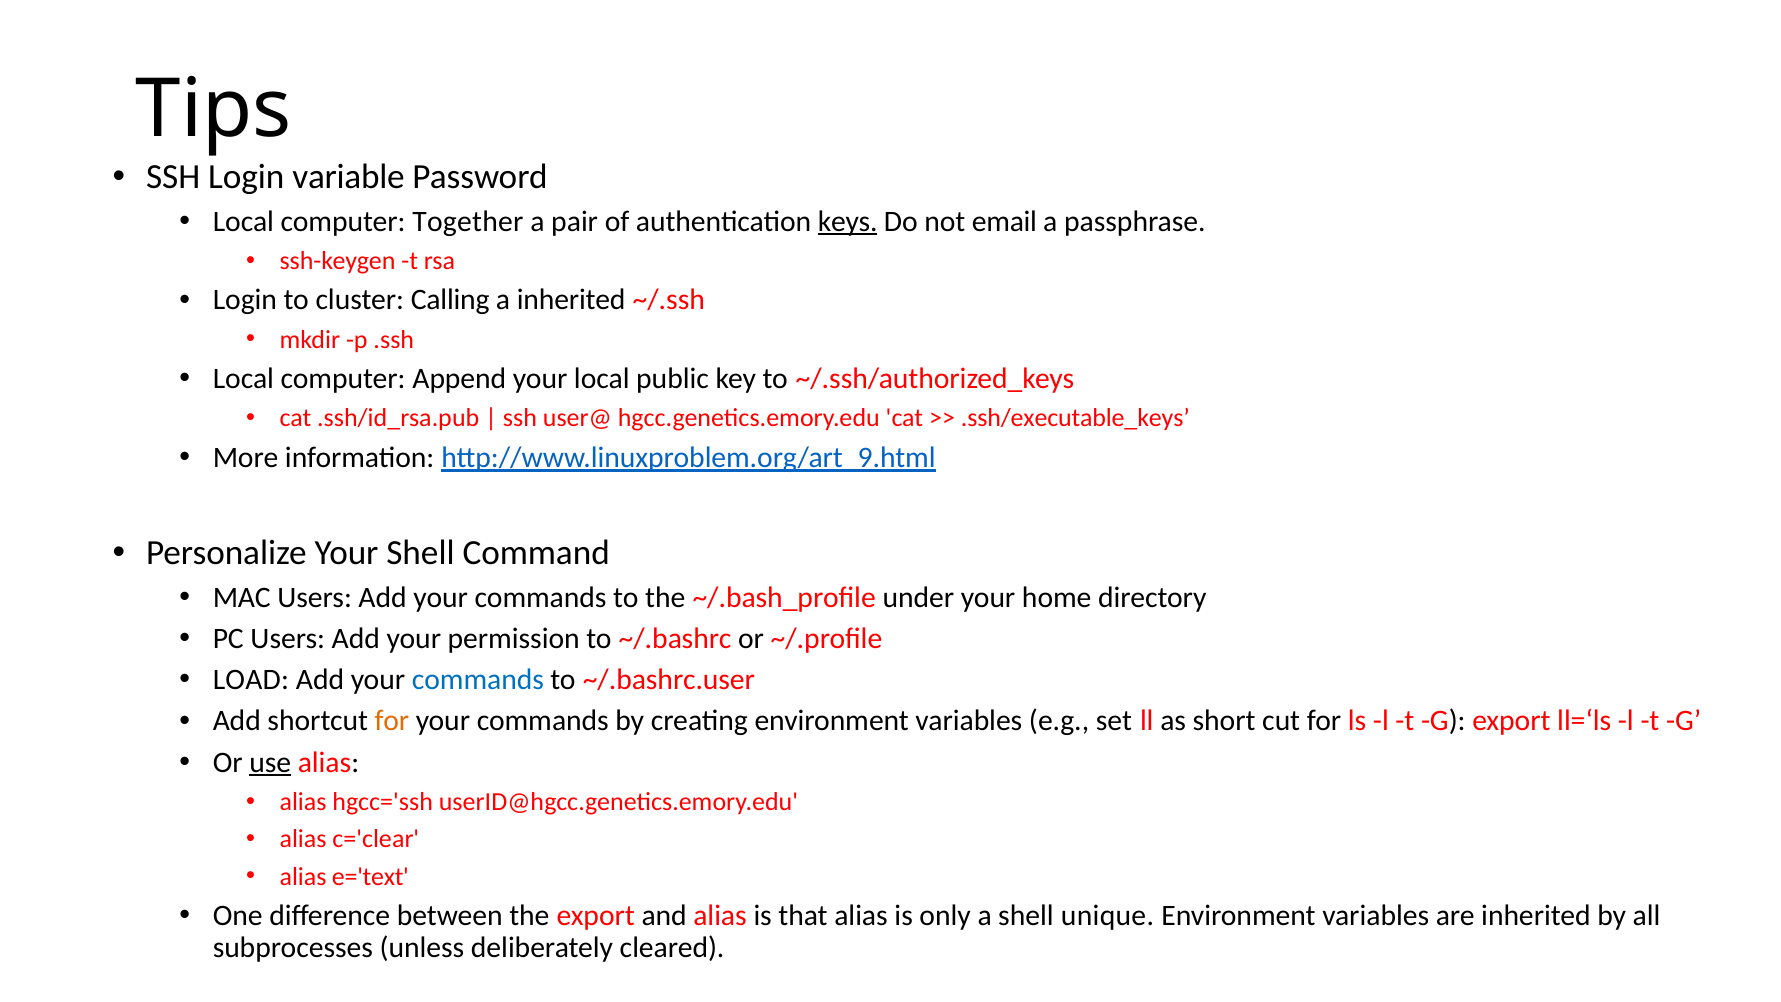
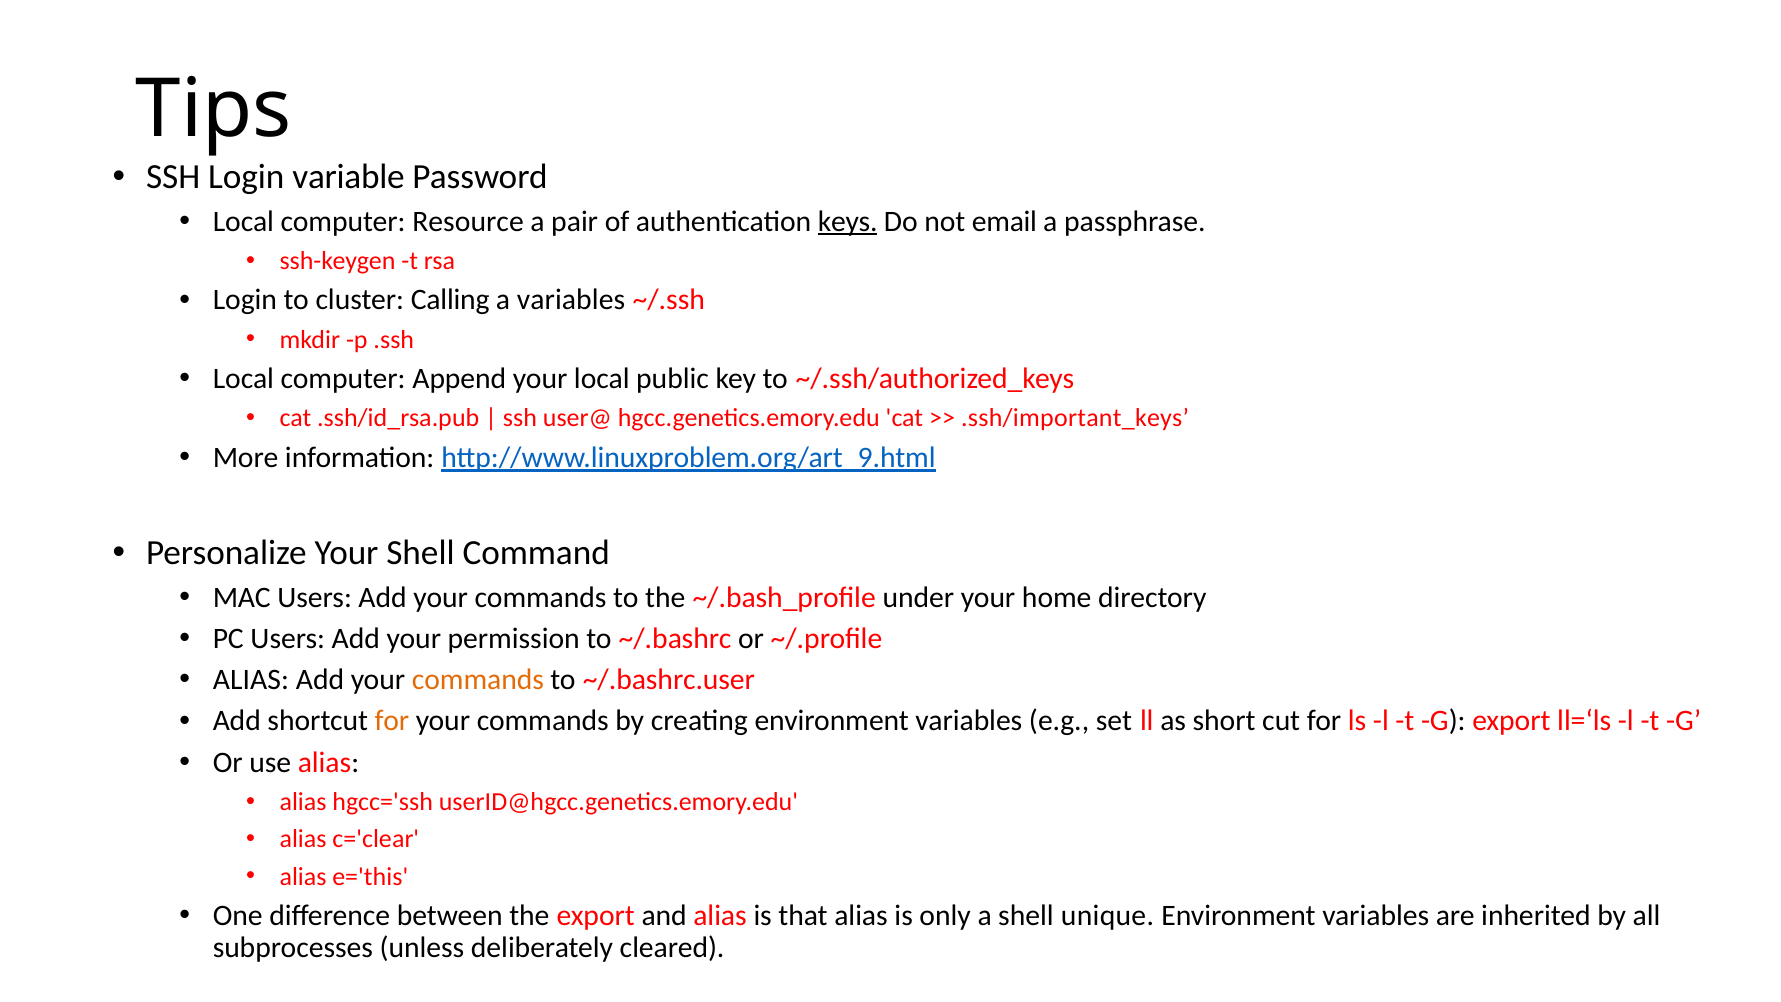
Together: Together -> Resource (468, 221)
a inherited: inherited -> variables (571, 300)
.ssh/executable_keys: .ssh/executable_keys -> .ssh/important_keys (1075, 418)
LOAD: LOAD -> ALIAS (251, 680)
commands colour: blue -> orange (478, 680)
use underline: present -> none (270, 762)
e='text: e='text -> e='this (370, 876)
